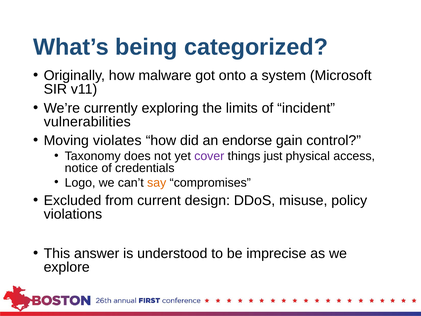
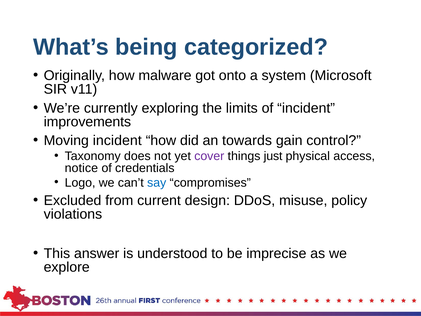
vulnerabilities: vulnerabilities -> improvements (87, 122)
Moving violates: violates -> incident (117, 141)
endorse: endorse -> towards (247, 141)
say colour: orange -> blue (157, 183)
